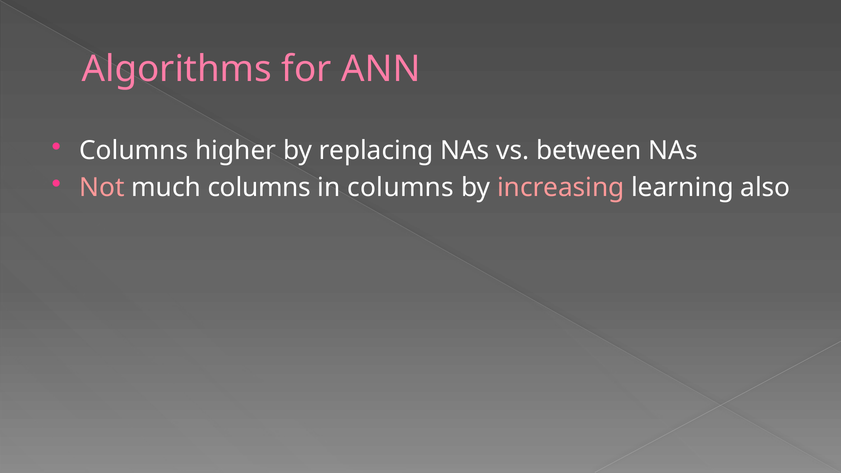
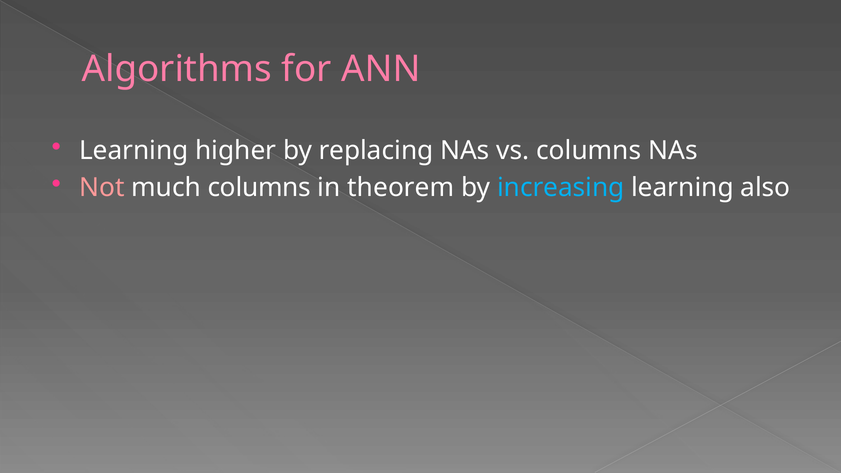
Columns: Columns -> Learning (134, 151)
vs between: between -> columns (589, 151)
in columns: columns -> theorem (401, 187)
increasing colour: pink -> light blue (561, 187)
